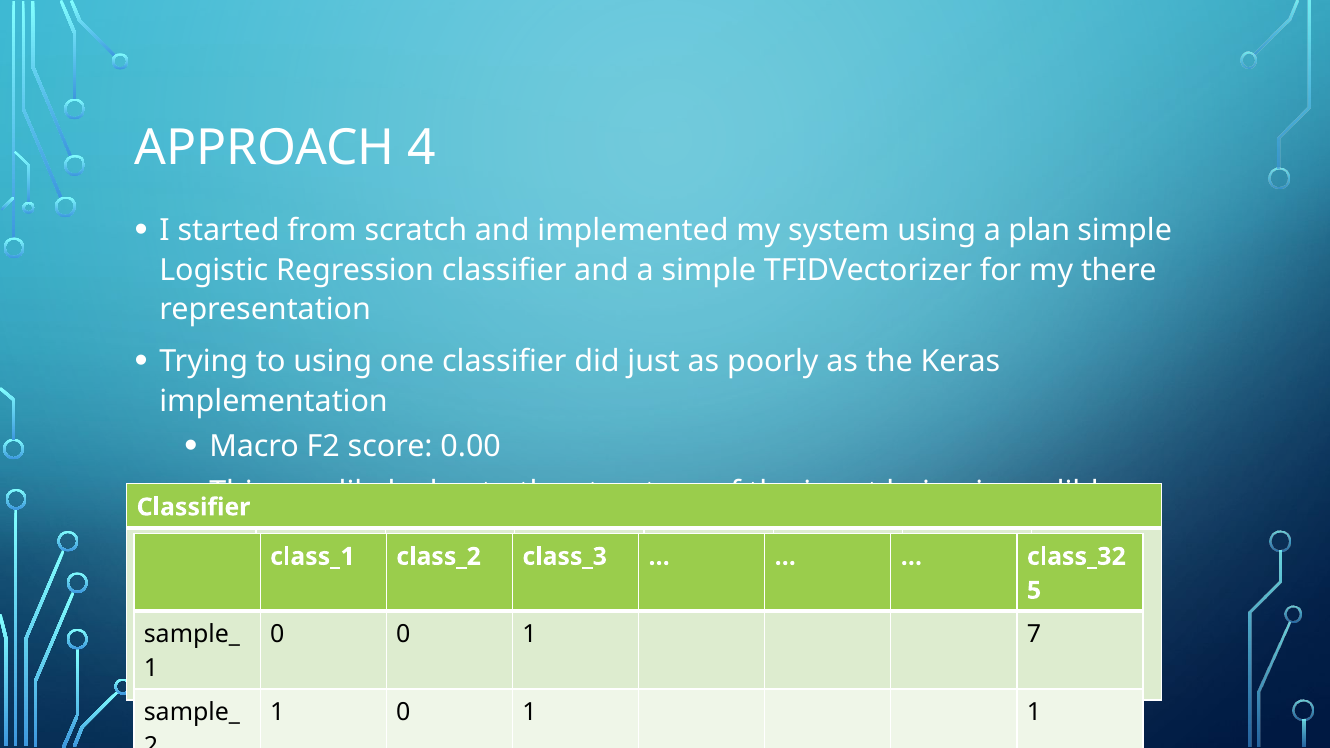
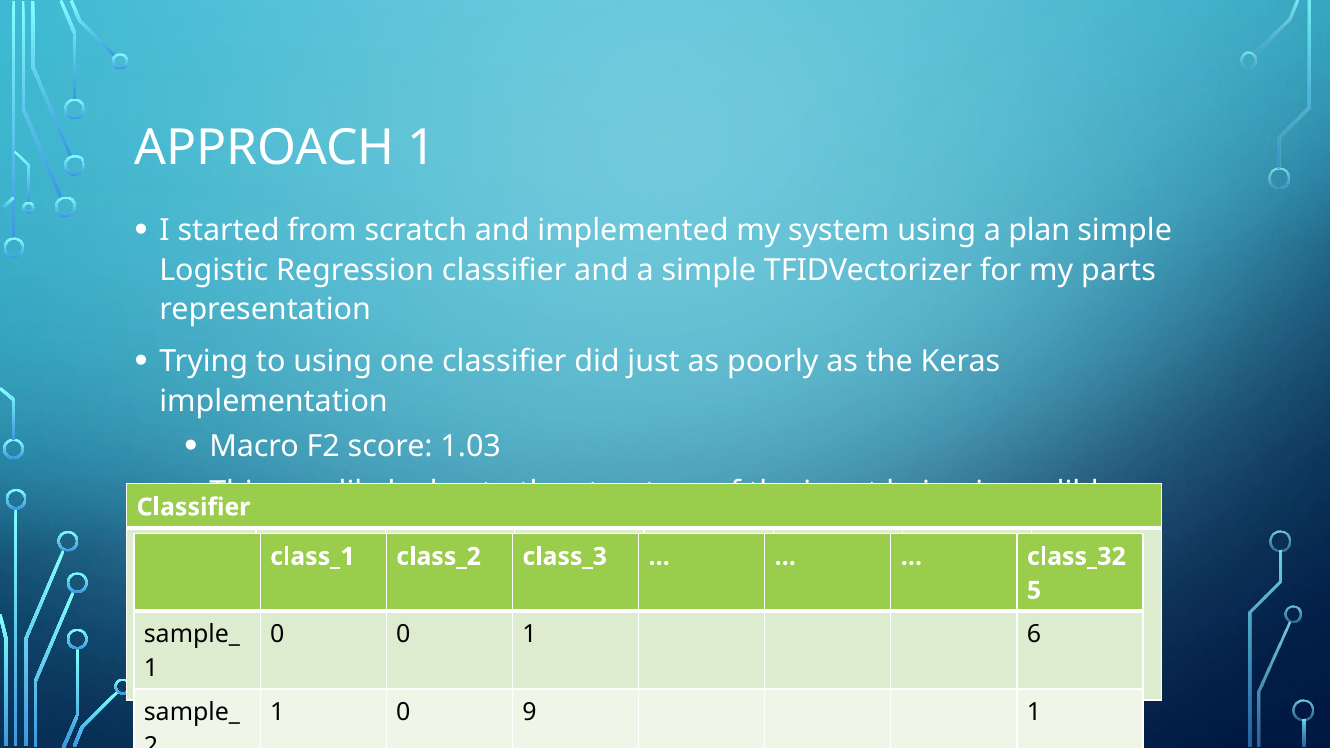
APPROACH 4: 4 -> 1 (422, 148)
there: there -> parts (1119, 270)
0.00: 0.00 -> 1.03 (471, 447)
7: 7 -> 6 (1034, 635)
1 0 1: 1 -> 9 (529, 712)
